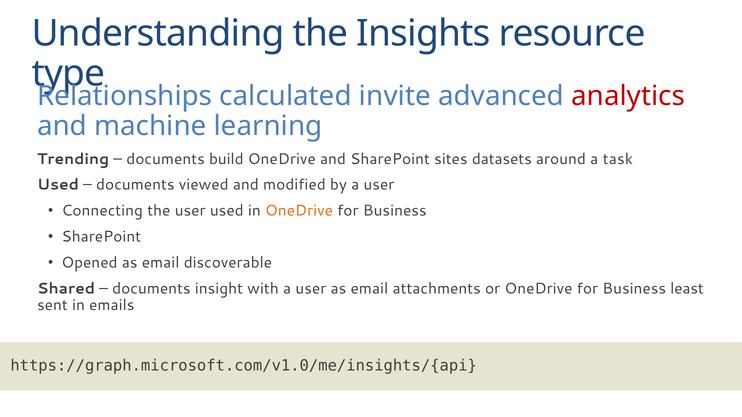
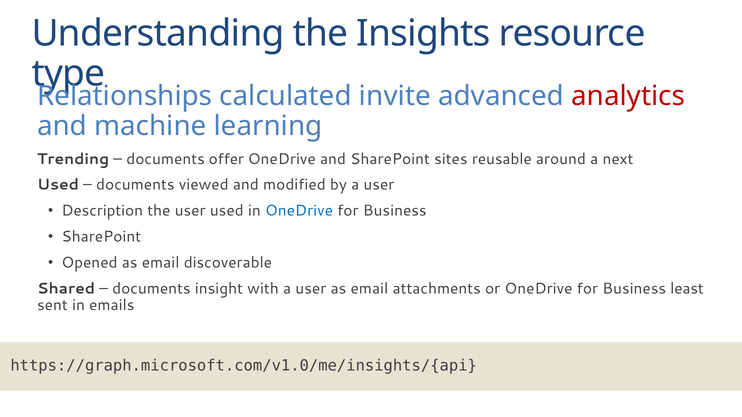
build: build -> offer (226, 159)
datasets: datasets -> reusable (502, 159)
task: task -> next (618, 159)
Connecting: Connecting -> Description (102, 211)
OneDrive colour: orange -> blue (299, 211)
